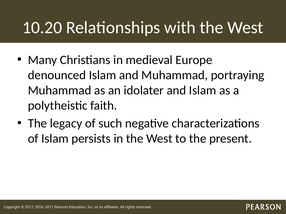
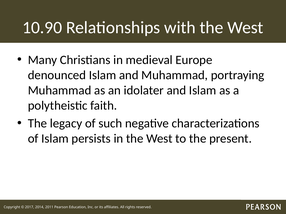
10.20: 10.20 -> 10.90 (42, 28)
